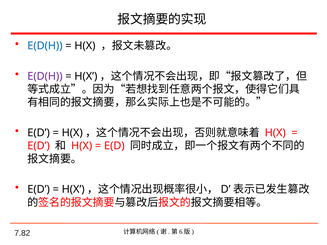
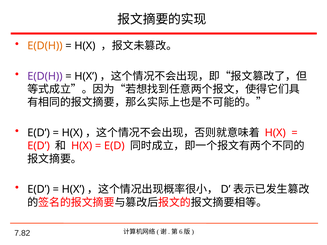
E(D(H colour: blue -> orange (45, 46)
